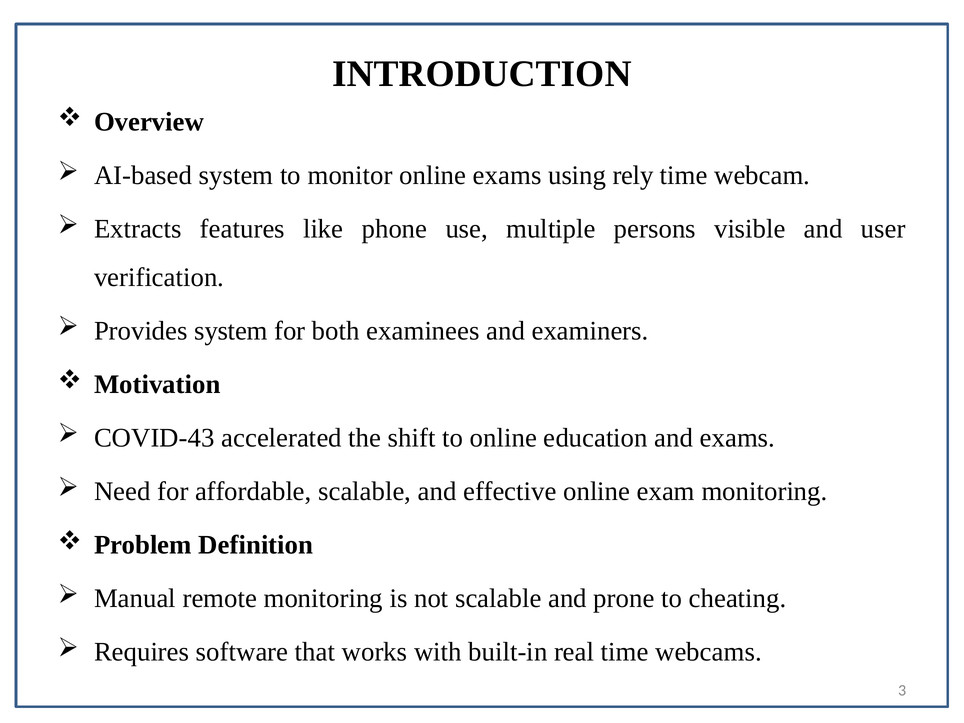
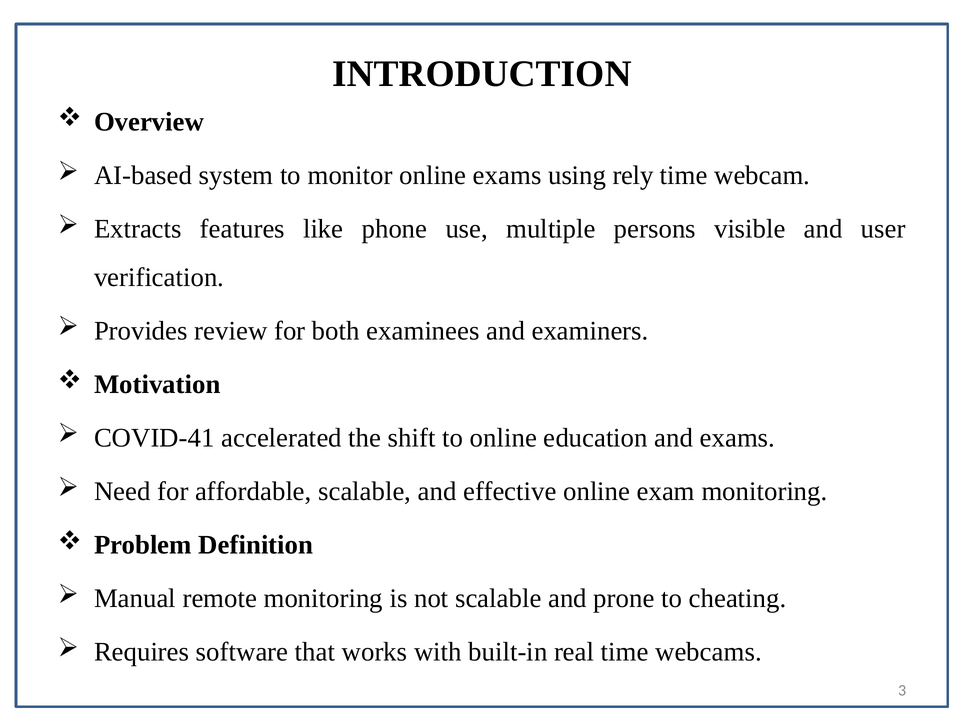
Provides system: system -> review (231, 331)
COVID-43: COVID-43 -> COVID-41 (154, 438)
